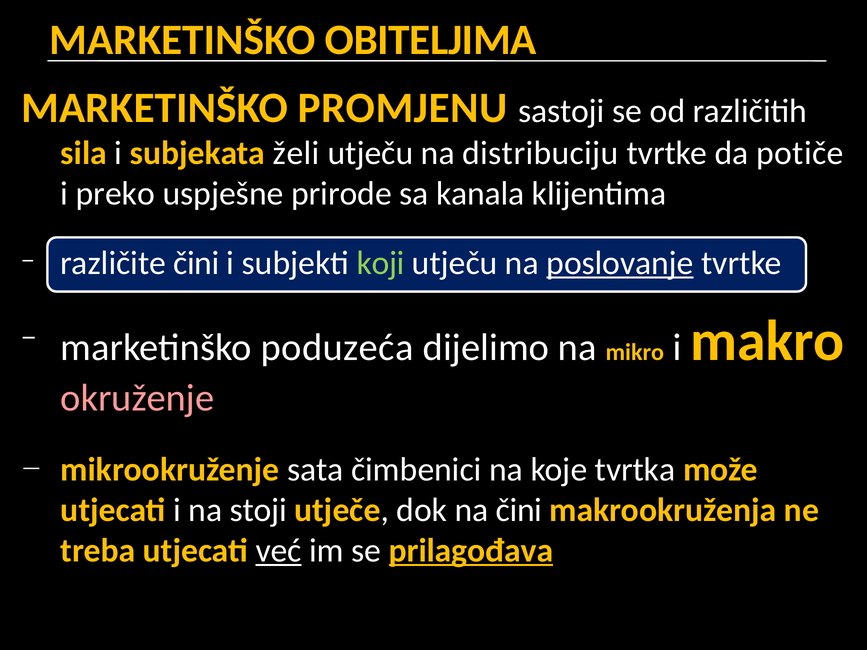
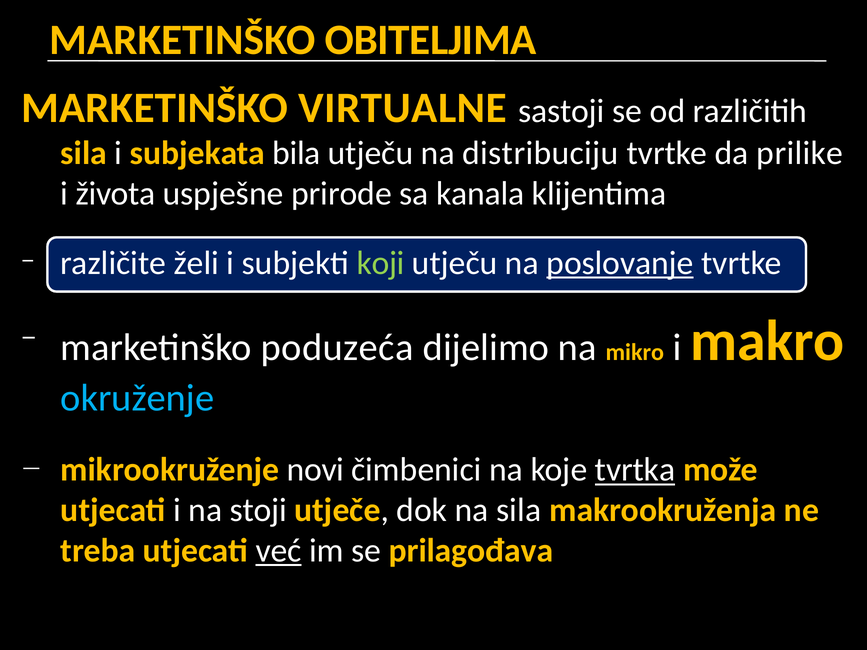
PROMJENU: PROMJENU -> VIRTUALNE (403, 108)
želi: želi -> bila (296, 153)
potiče: potiče -> prilike (800, 153)
preko: preko -> života (116, 194)
različite čini: čini -> želi (196, 263)
okruženje colour: pink -> light blue (137, 398)
sata: sata -> novi (315, 470)
tvrtka underline: none -> present (635, 470)
na čini: čini -> sila (519, 510)
prilagođava underline: present -> none (471, 551)
